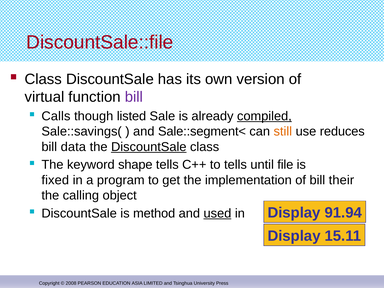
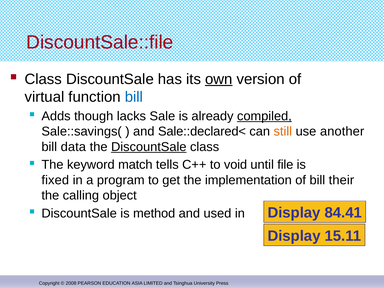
own underline: none -> present (219, 79)
bill colour: purple -> blue (134, 97)
Calls: Calls -> Adds (56, 116)
listed: listed -> lacks (131, 116)
Sale::segment<: Sale::segment< -> Sale::declared< (202, 131)
reduces: reduces -> another (342, 131)
shape: shape -> match (135, 165)
to tells: tells -> void (236, 165)
used underline: present -> none (217, 213)
91.94: 91.94 -> 84.41 (343, 213)
